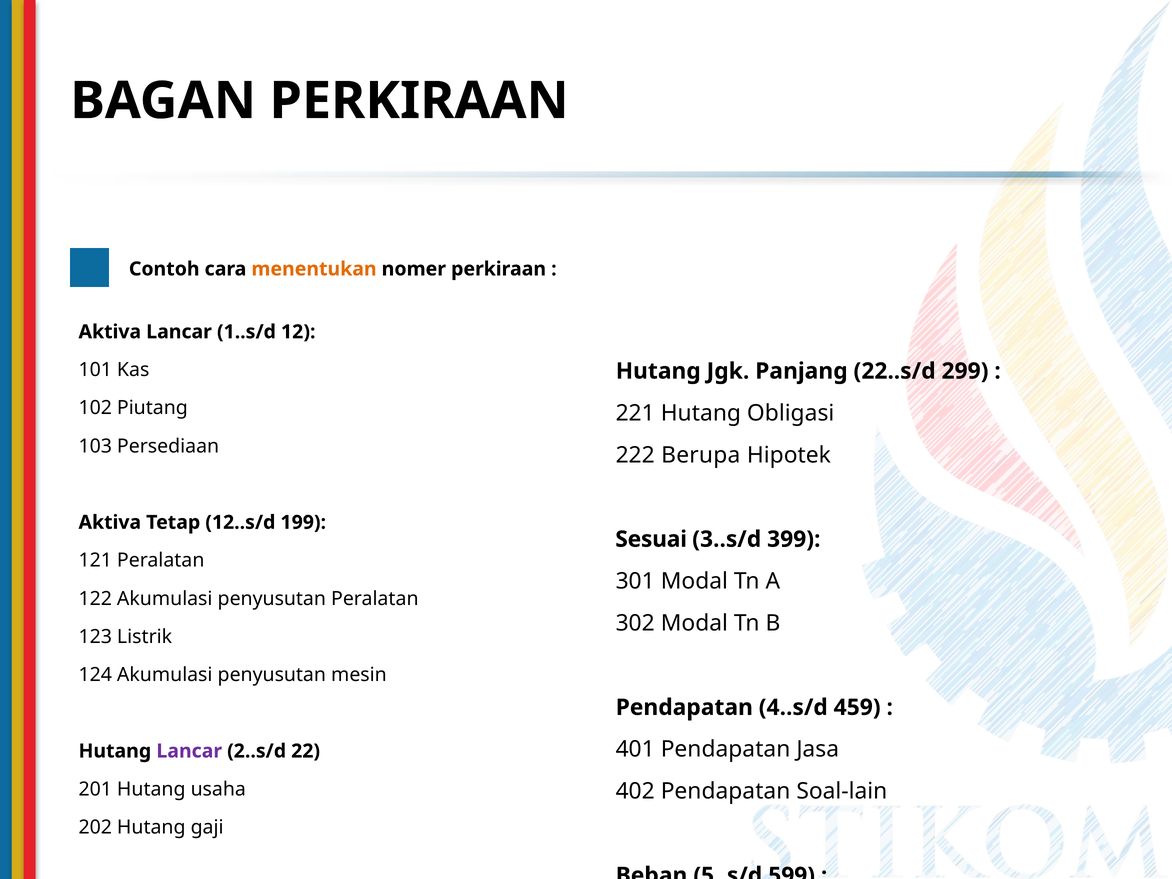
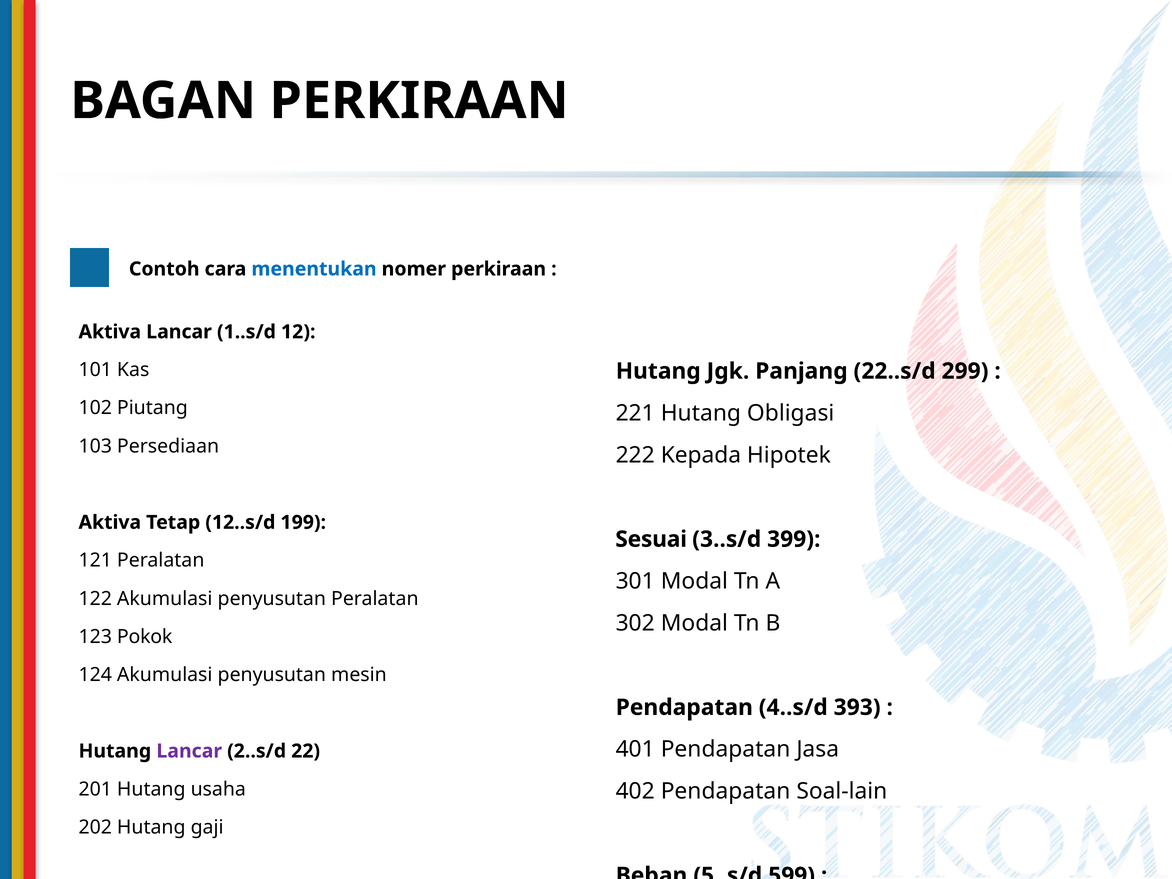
menentukan colour: orange -> blue (314, 269)
Berupa: Berupa -> Kepada (701, 455)
123 Listrik: Listrik -> Pokok (145, 637)
459: 459 -> 393 (857, 707)
